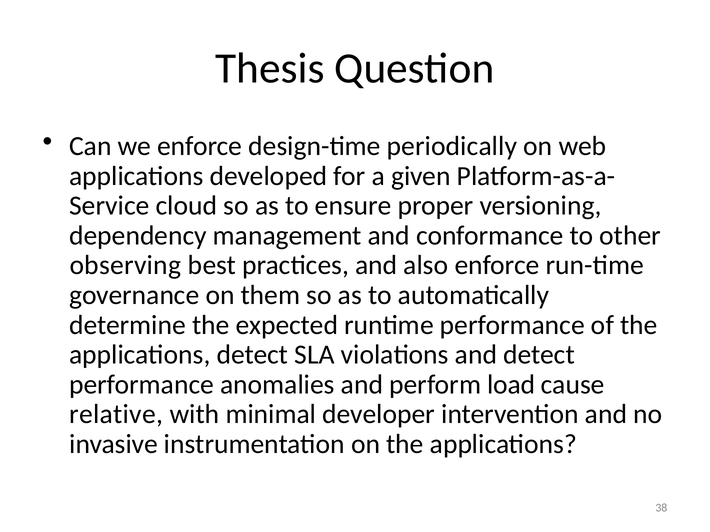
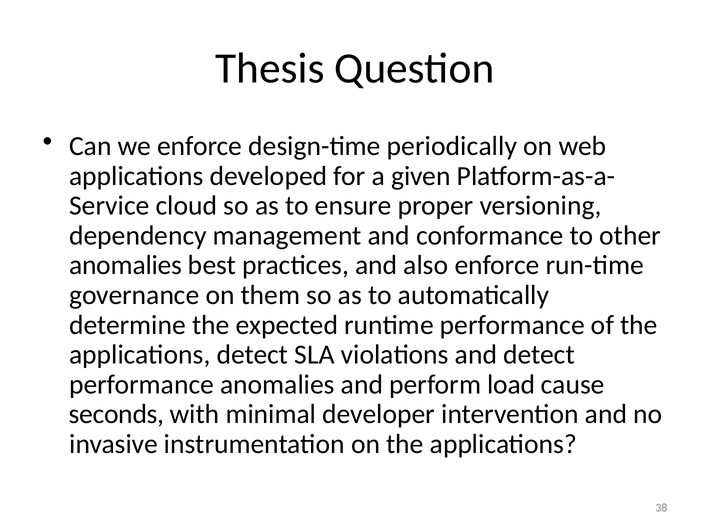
observing: observing -> anomalies (126, 266)
relative: relative -> seconds (116, 415)
